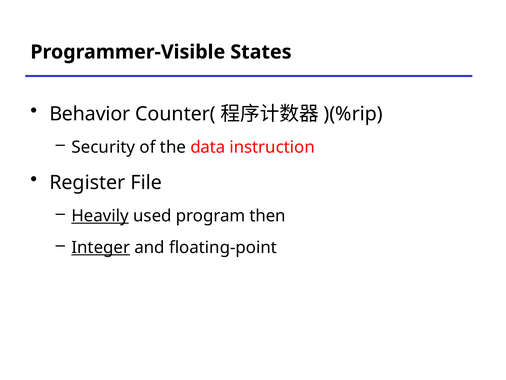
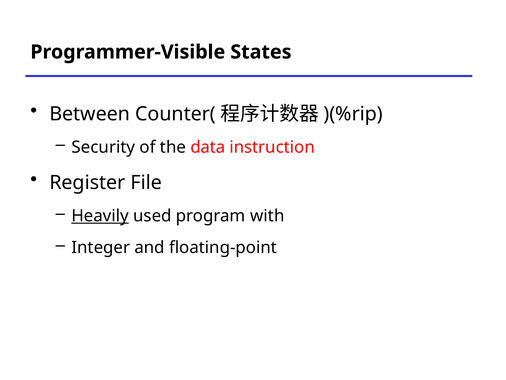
Behavior: Behavior -> Between (90, 114)
then: then -> with (267, 216)
Integer underline: present -> none (101, 247)
